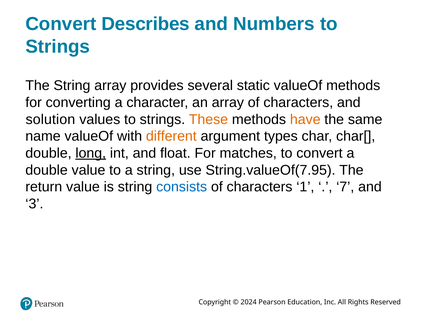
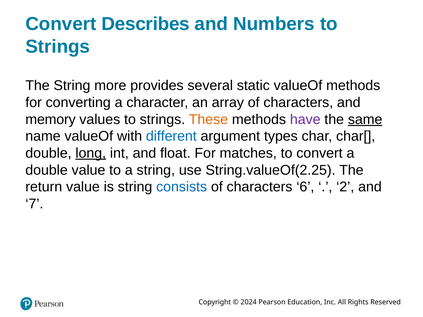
String array: array -> more (110, 86)
solution: solution -> memory (51, 119)
have colour: orange -> purple (305, 119)
same underline: none -> present (365, 119)
different colour: orange -> blue (171, 136)
String.valueOf(7.95: String.valueOf(7.95 -> String.valueOf(2.25 (271, 170)
1: 1 -> 6 (305, 187)
7: 7 -> 2 (345, 187)
3: 3 -> 7 (34, 204)
